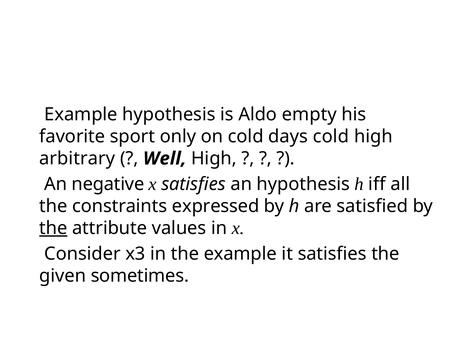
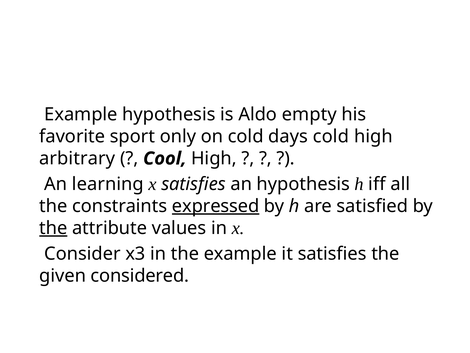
Well: Well -> Cool (165, 158)
negative: negative -> learning (108, 184)
expressed underline: none -> present (216, 206)
sometimes: sometimes -> considered (140, 275)
